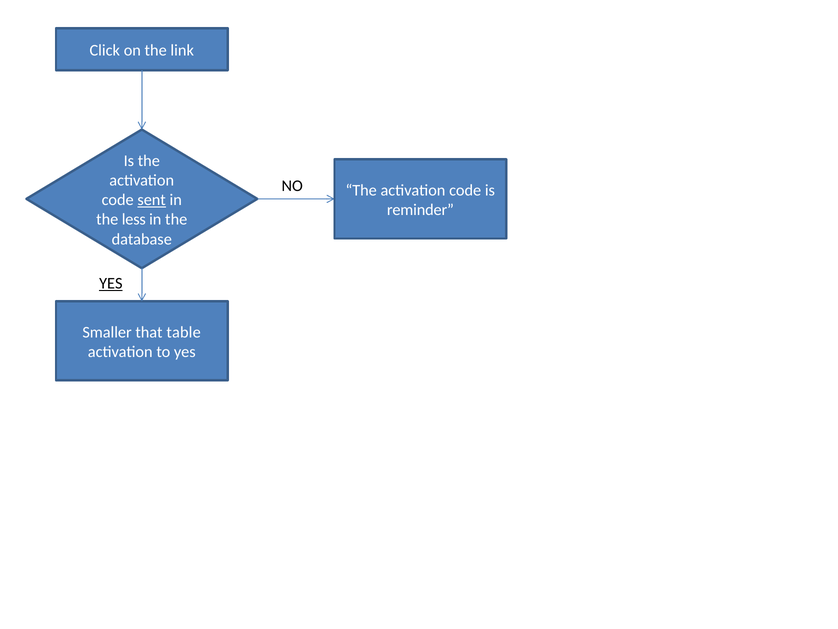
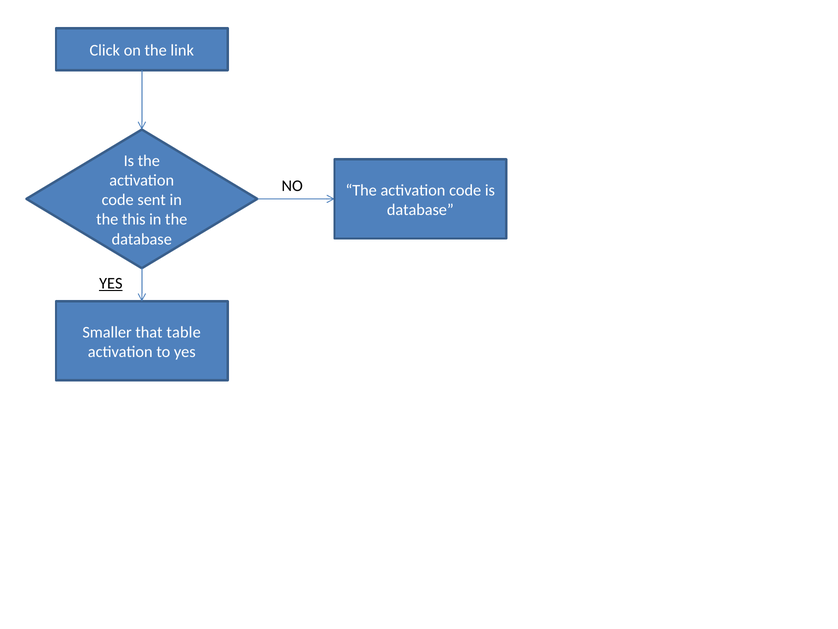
sent underline: present -> none (152, 200)
reminder: reminder -> database (420, 210)
less: less -> this (134, 219)
